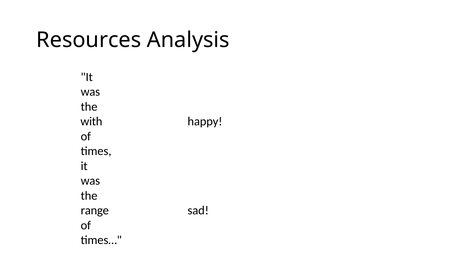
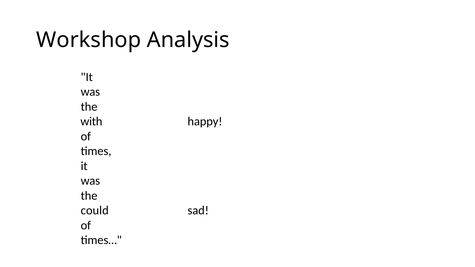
Resources: Resources -> Workshop (89, 40)
range: range -> could (95, 211)
